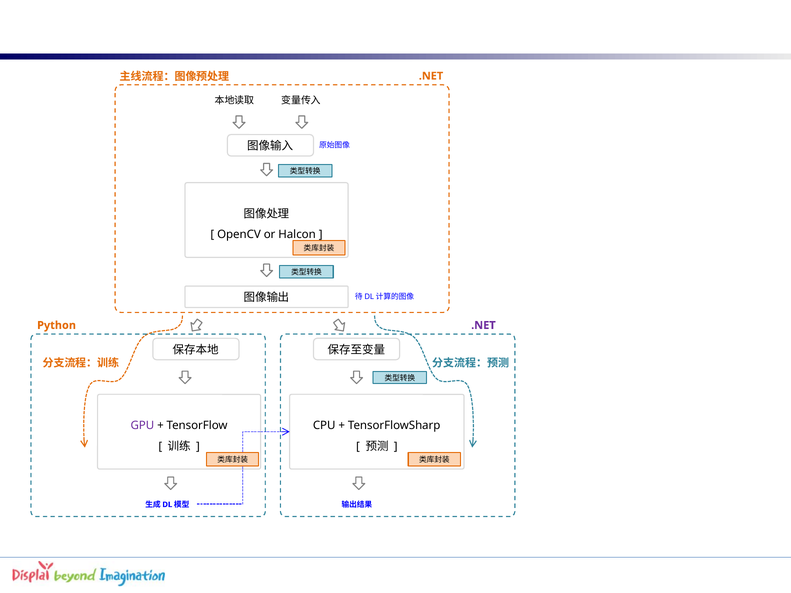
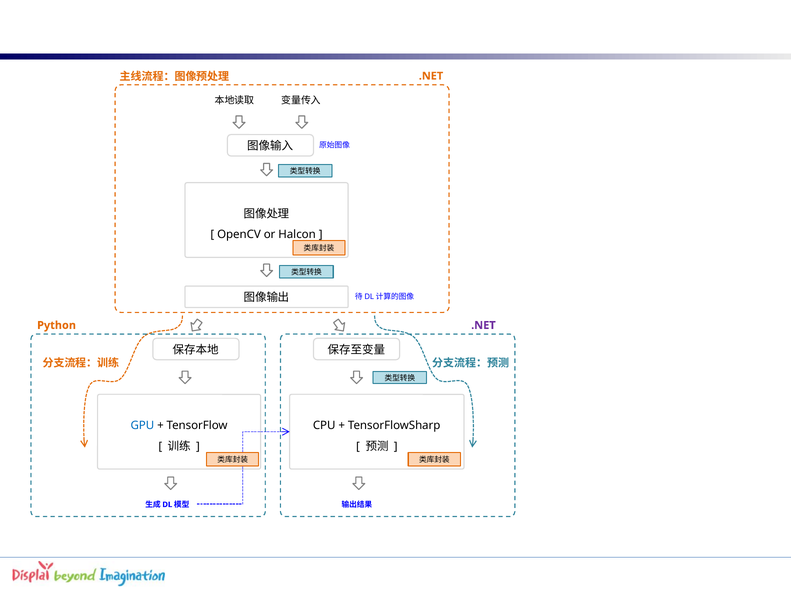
GPU colour: purple -> blue (142, 426)
